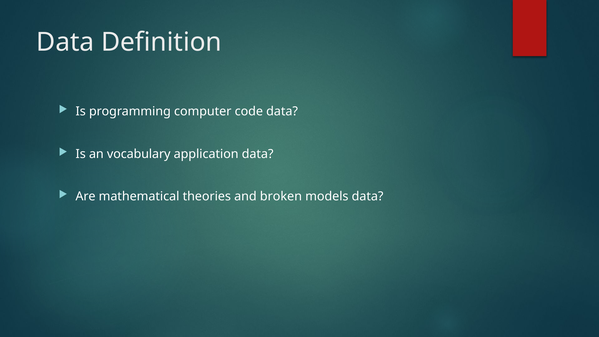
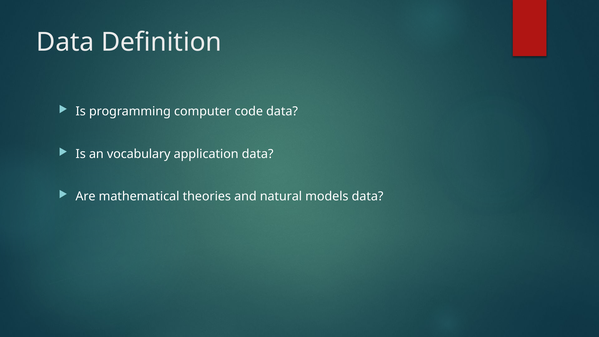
broken: broken -> natural (281, 196)
